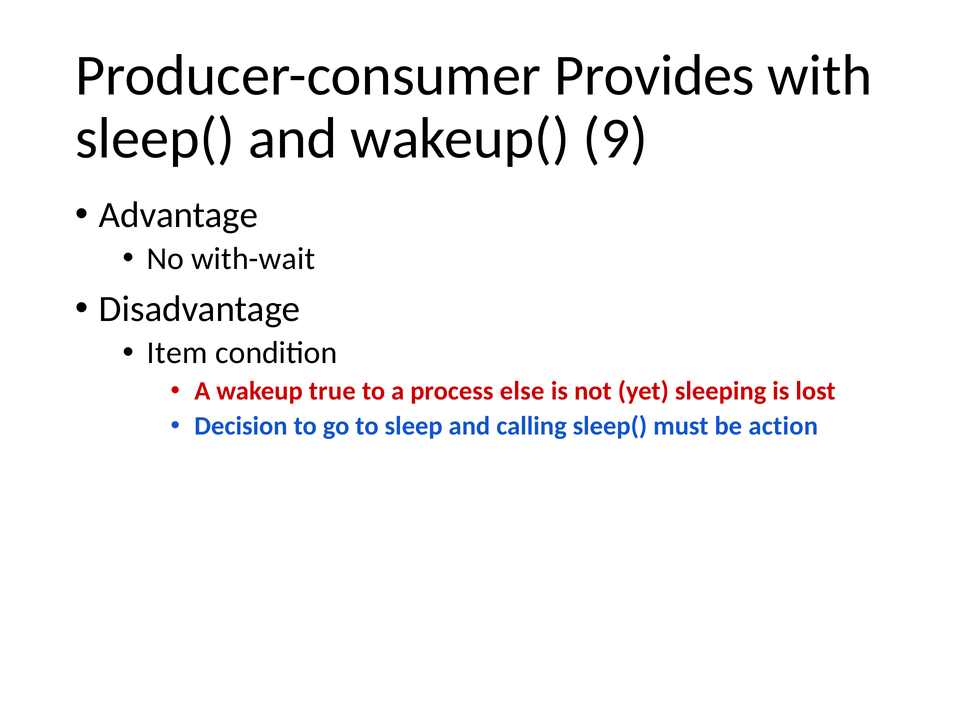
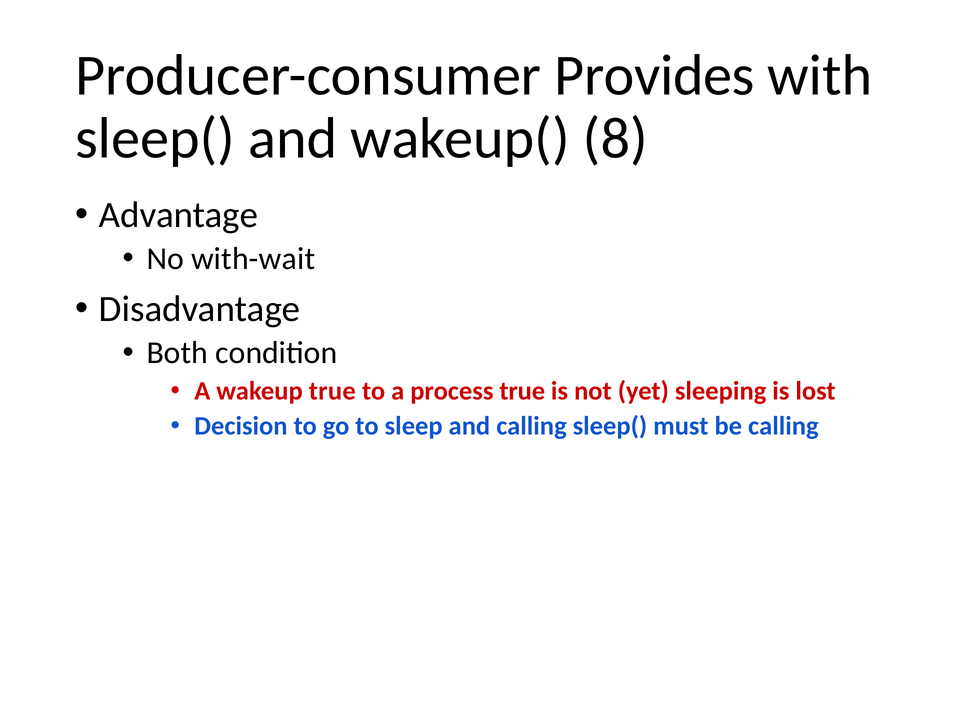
9: 9 -> 8 (615, 138)
Item: Item -> Both (177, 353)
process else: else -> true (522, 391)
be action: action -> calling (783, 426)
